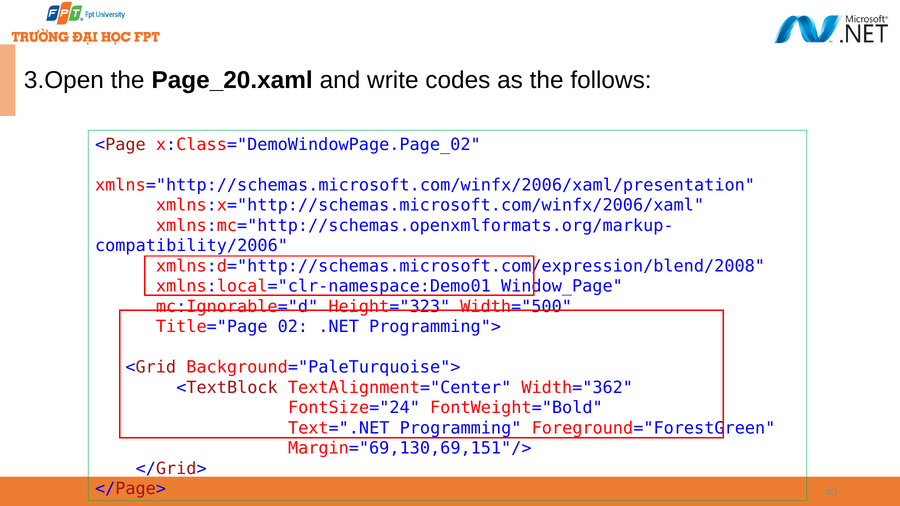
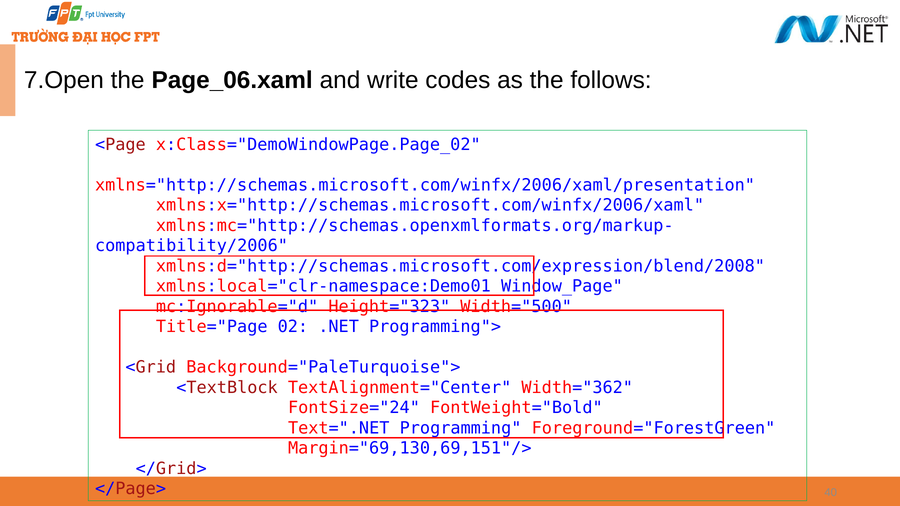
3.Open: 3.Open -> 7.Open (64, 80)
Page_20.xaml: Page_20.xaml -> Page_06.xaml (232, 80)
